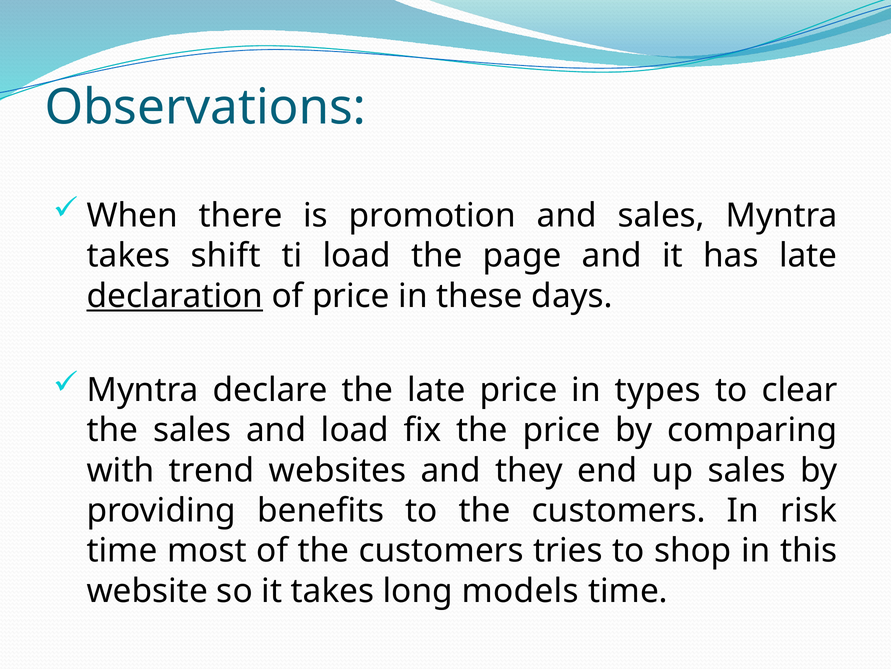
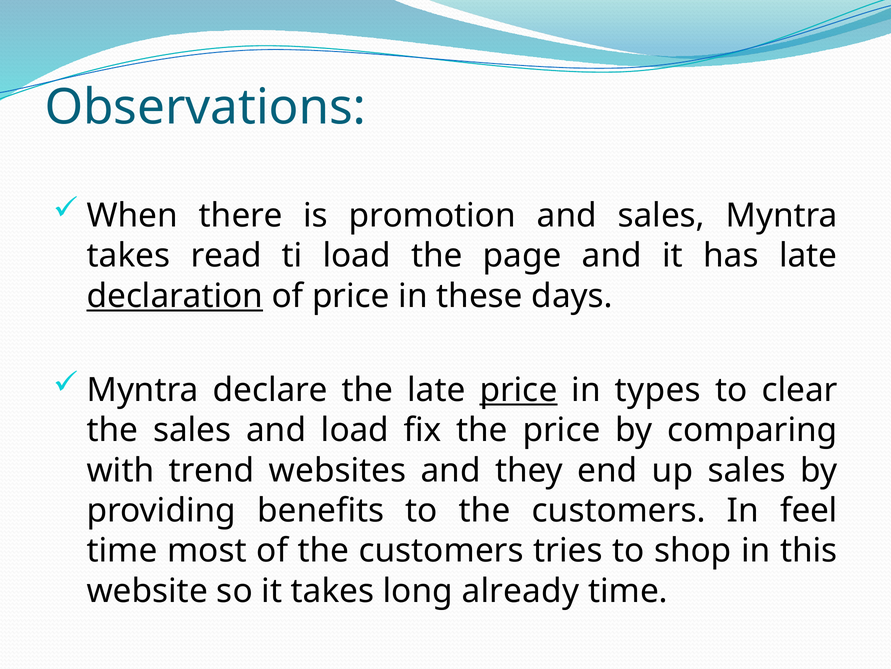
shift: shift -> read (226, 255)
price underline: none -> present (518, 390)
risk: risk -> feel (809, 510)
models: models -> already (520, 590)
